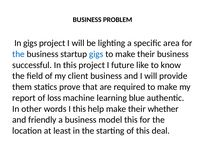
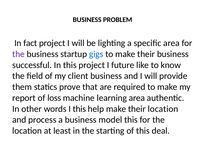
In gigs: gigs -> fact (30, 43)
the colour: blue -> purple (18, 54)
learning blue: blue -> area (137, 98)
their whether: whether -> location (163, 109)
friendly: friendly -> process (42, 120)
